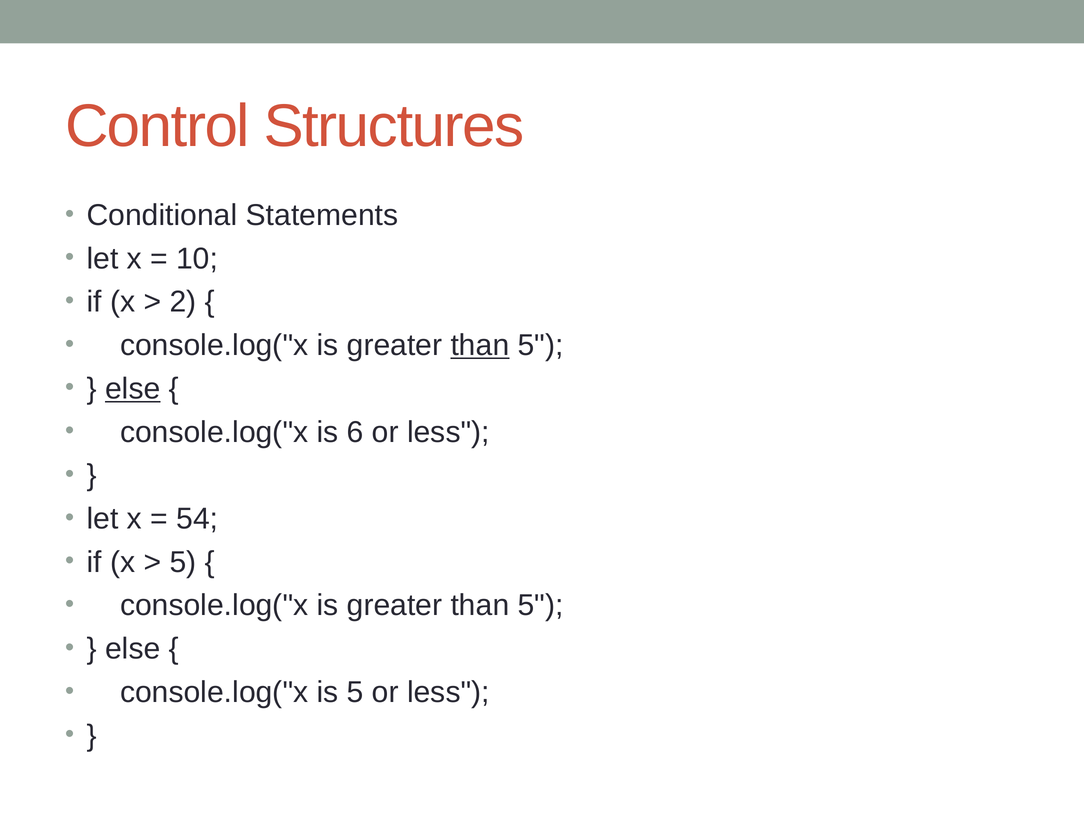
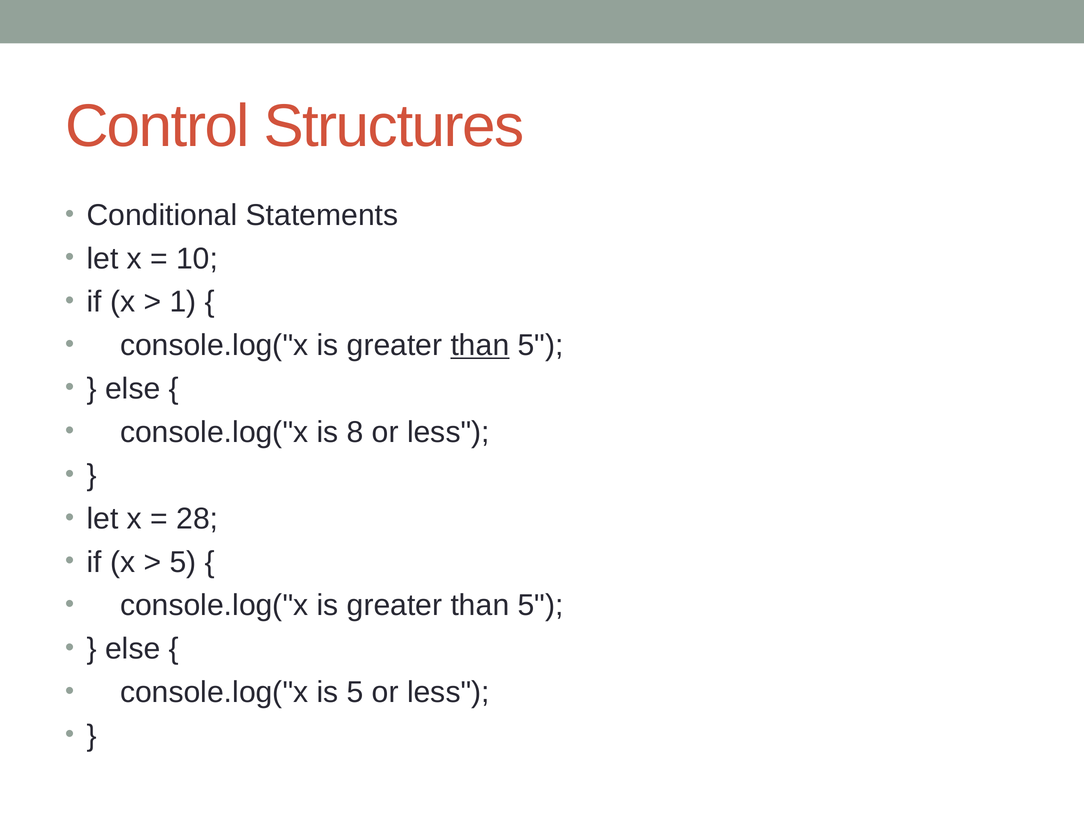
2: 2 -> 1 (183, 302)
else underline: present -> none (133, 389)
6: 6 -> 8 (355, 432)
54: 54 -> 28 (197, 519)
